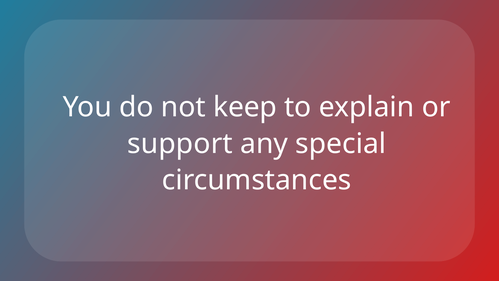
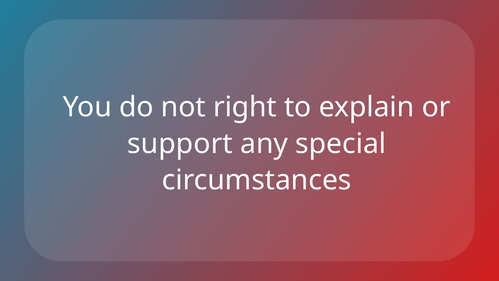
keep: keep -> right (245, 107)
